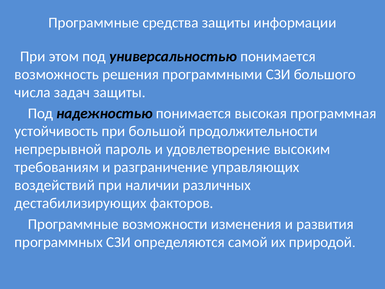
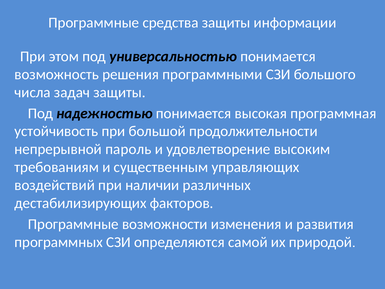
разграничение: разграничение -> существенным (161, 167)
